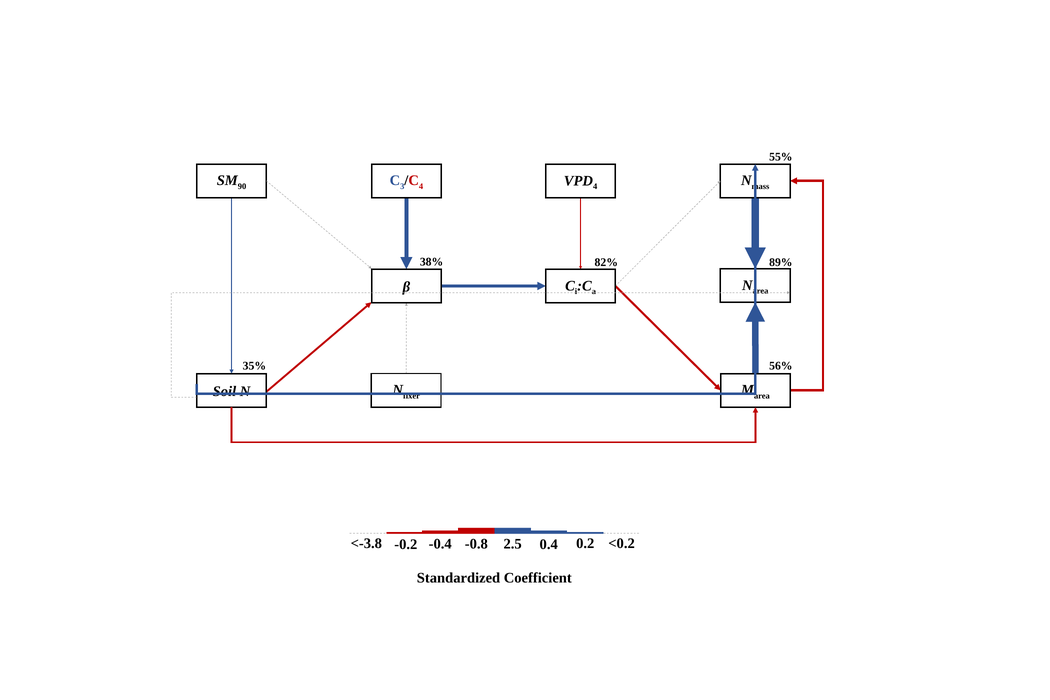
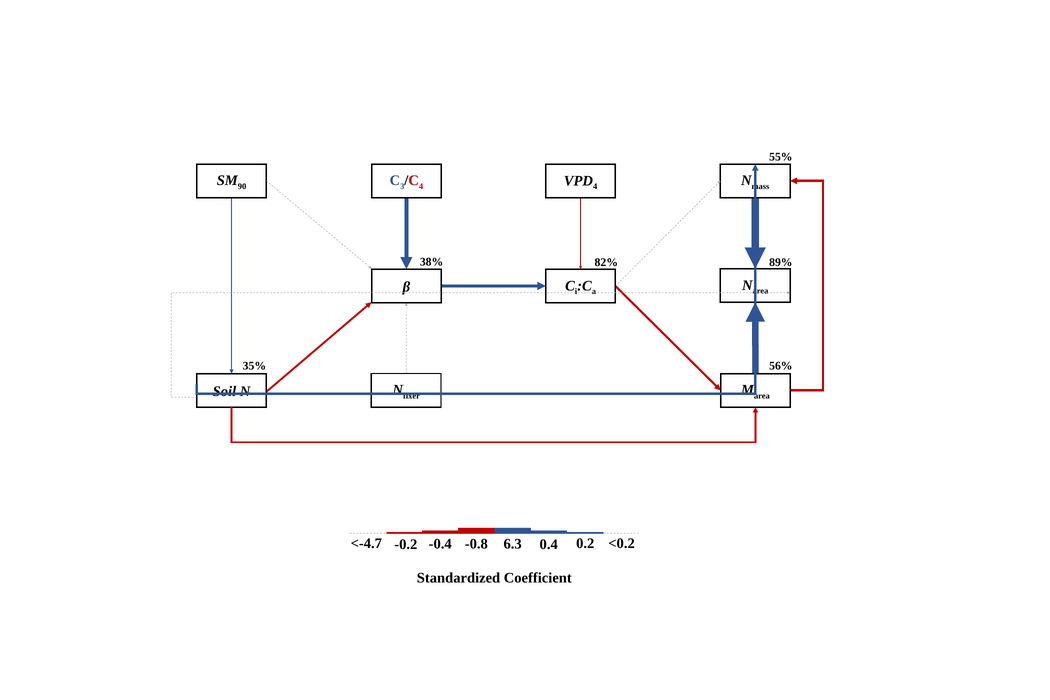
<-3.8: <-3.8 -> <-4.7 (366, 544)
2.5: 2.5 -> 6.3 (513, 544)
